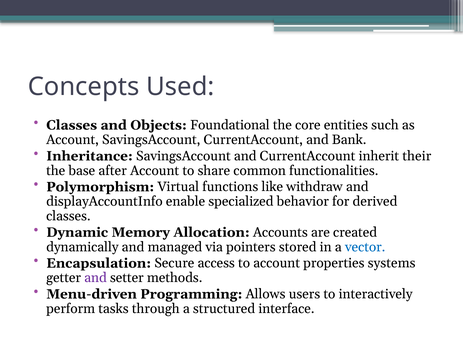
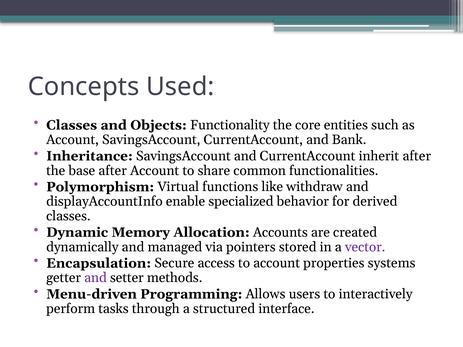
Foundational: Foundational -> Functionality (230, 125)
inherit their: their -> after (417, 156)
vector colour: blue -> purple (365, 247)
